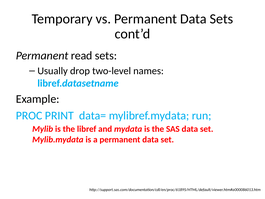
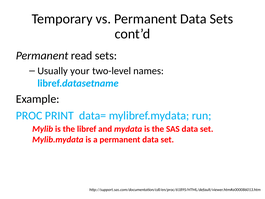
drop: drop -> your (80, 71)
